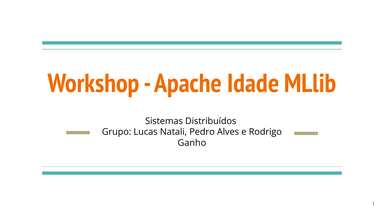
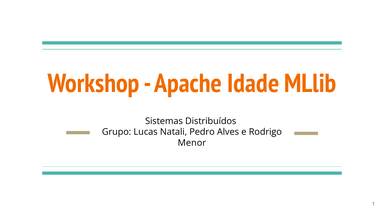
Ganho: Ganho -> Menor (192, 143)
